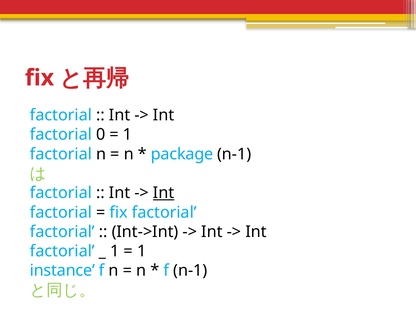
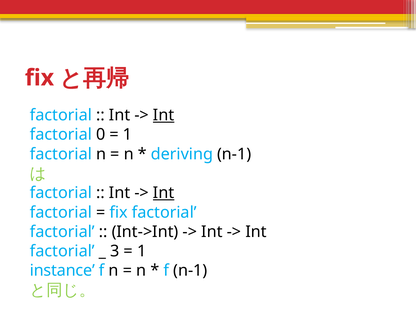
Int underline: none -> present (164, 115)
package: package -> deriving (182, 154)
1: 1 -> 3 (115, 251)
